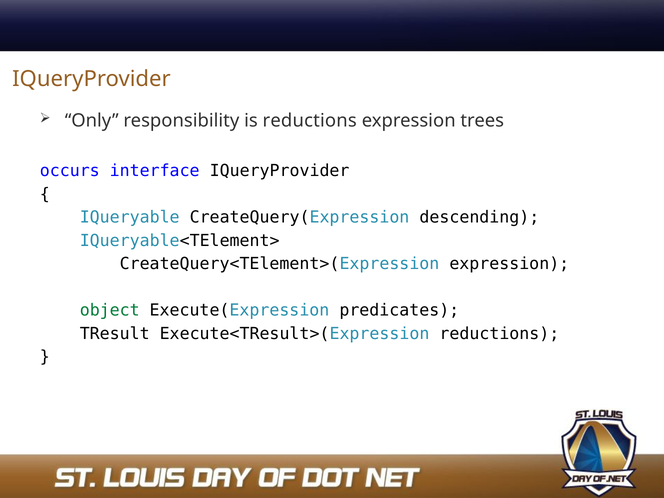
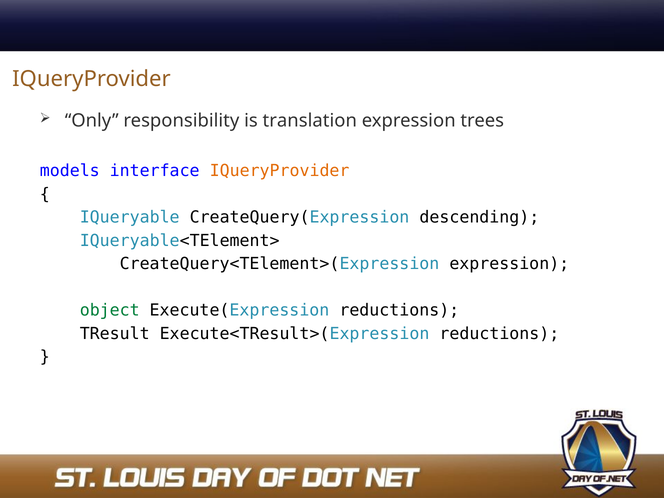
is reductions: reductions -> translation (310, 121)
occurs: occurs -> models (70, 171)
IQueryProvider colour: black -> orange (280, 171)
Execute(Expression predicates: predicates -> reductions (399, 310)
